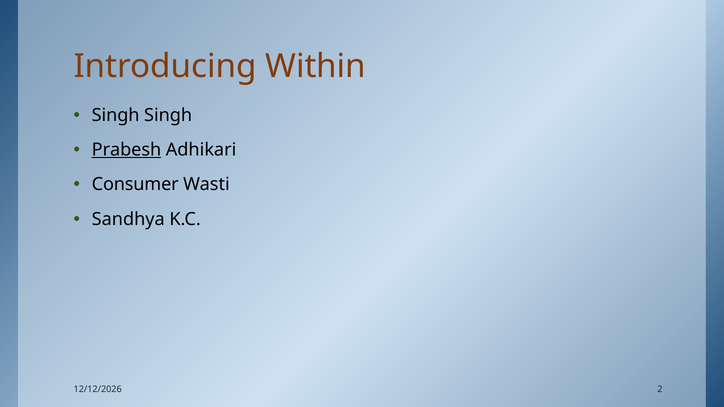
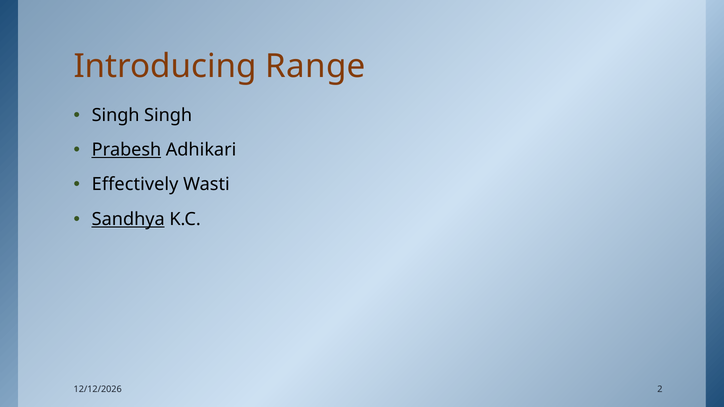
Within: Within -> Range (315, 66)
Consumer: Consumer -> Effectively (135, 185)
Sandhya underline: none -> present (128, 219)
